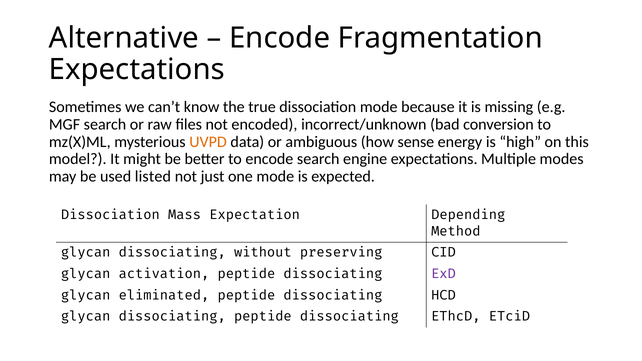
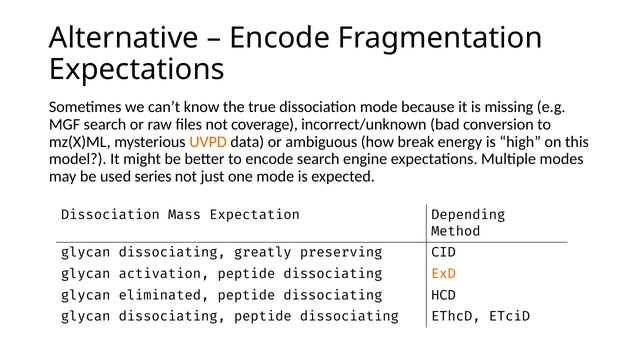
encoded: encoded -> coverage (265, 124)
sense: sense -> break (416, 142)
listed: listed -> series (153, 176)
without: without -> greatly (263, 253)
ExD colour: purple -> orange (443, 274)
